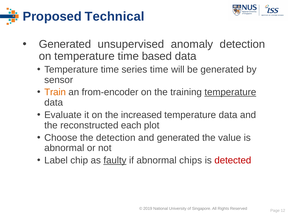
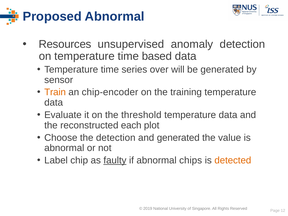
Proposed Technical: Technical -> Abnormal (115, 16)
Generated: Generated -> Resources (65, 44)
series time: time -> over (159, 69)
from-encoder: from-encoder -> chip-encoder (110, 92)
temperature underline: present -> none (230, 92)
increased: increased -> threshold (141, 115)
detected colour: red -> orange (233, 160)
